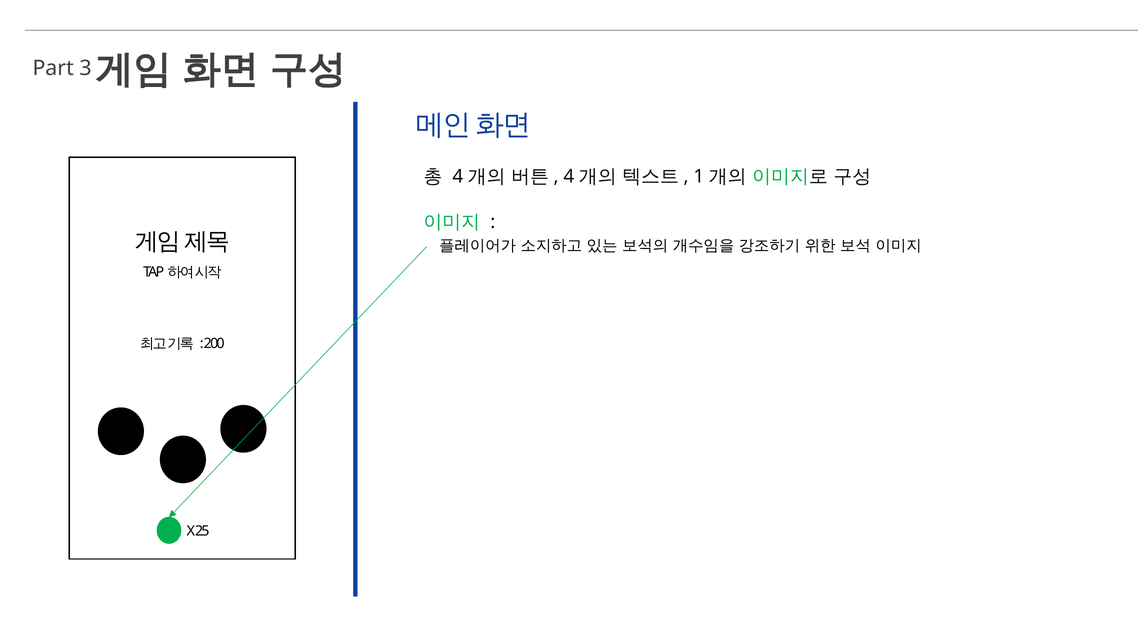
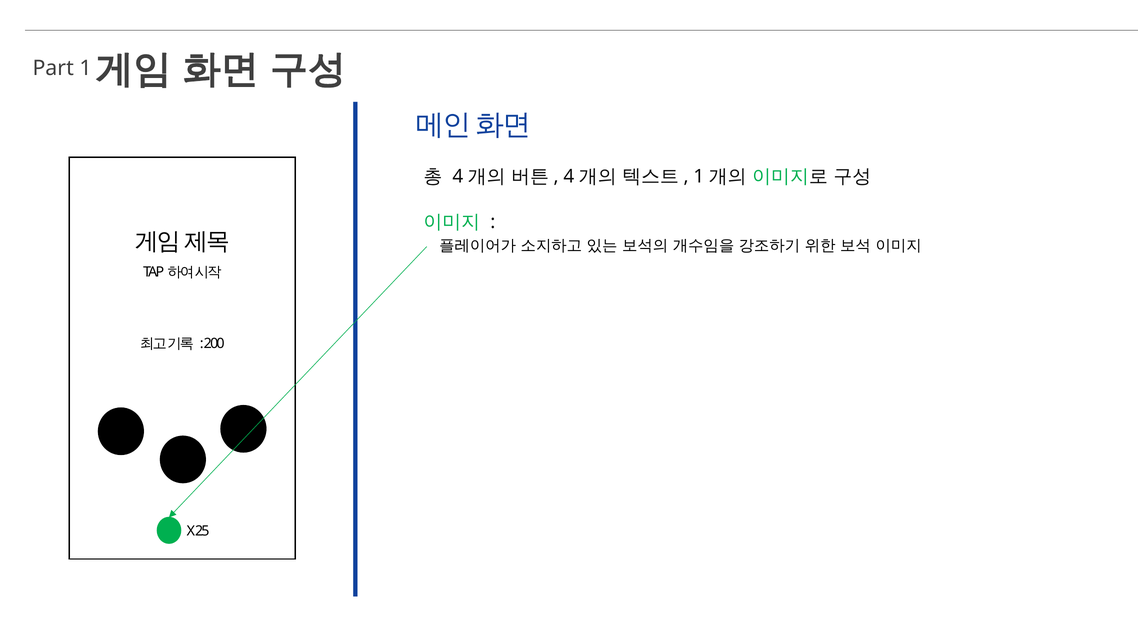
3: 3 -> 1 (85, 68)
